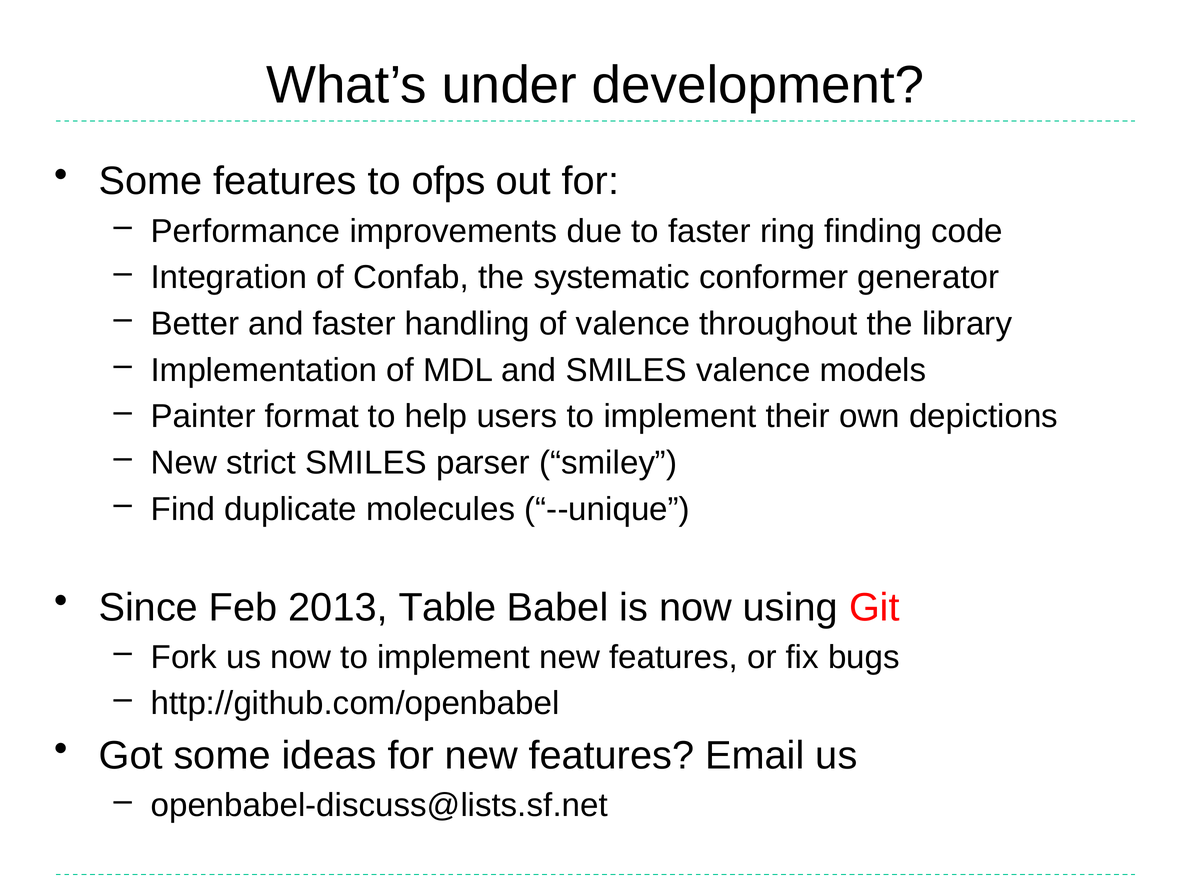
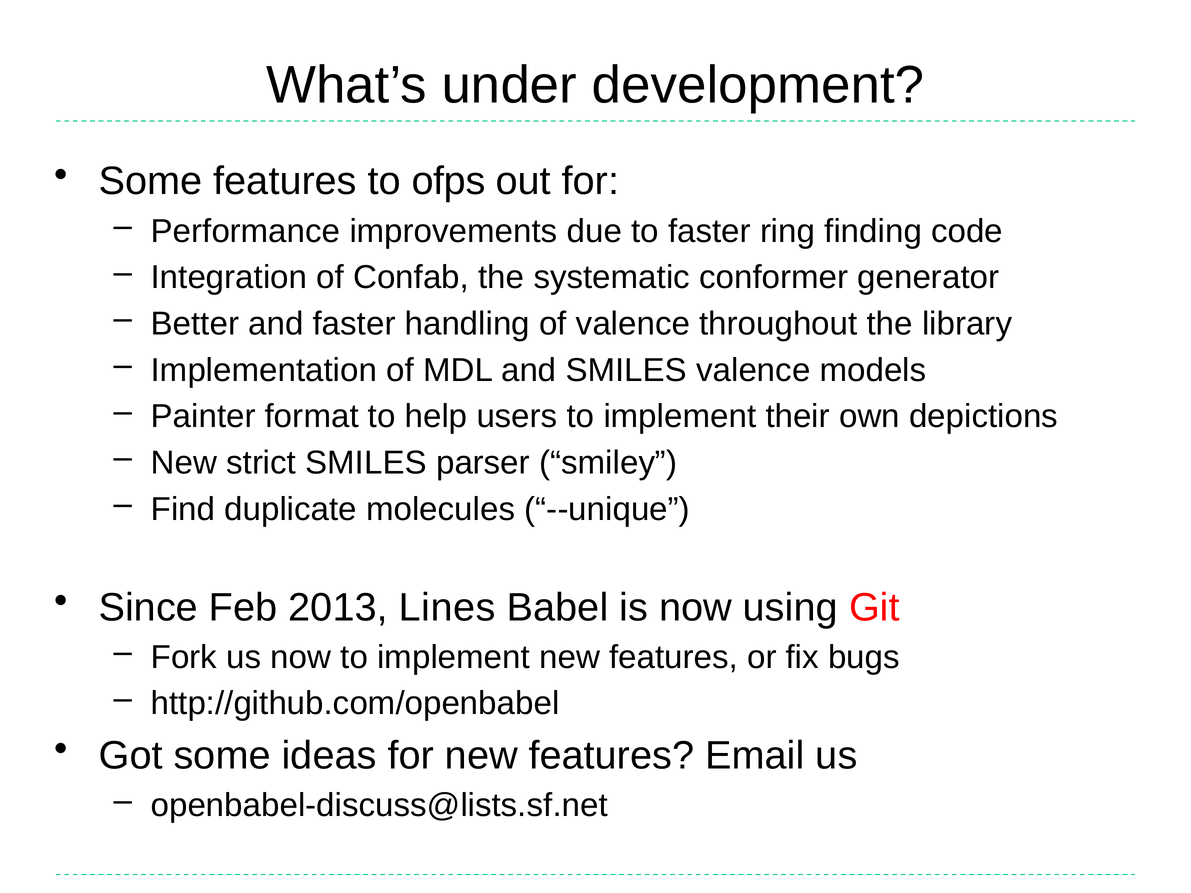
Table: Table -> Lines (447, 608)
